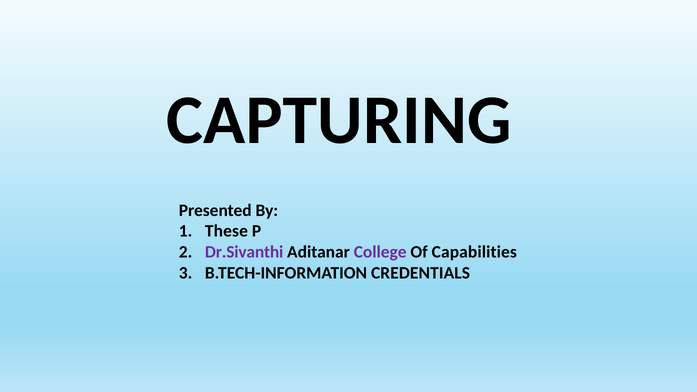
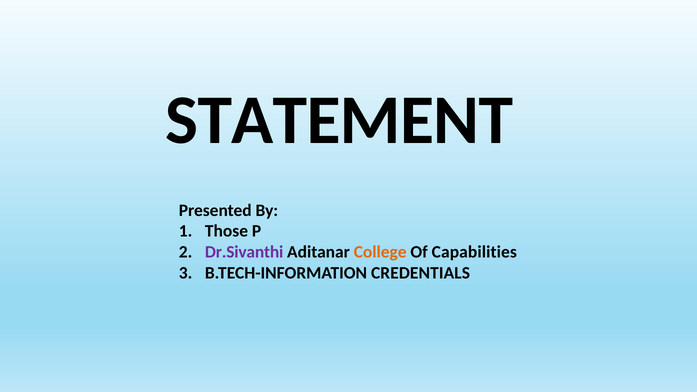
CAPTURING: CAPTURING -> STATEMENT (339, 120)
These: These -> Those (226, 231)
College colour: purple -> orange (380, 252)
